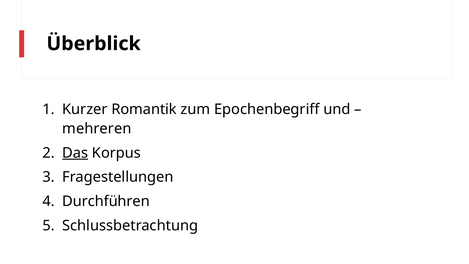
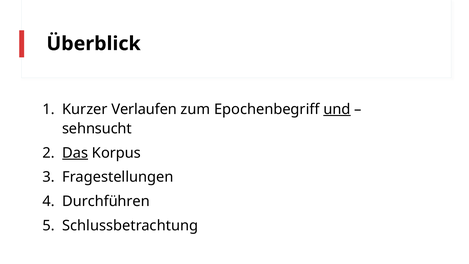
Romantik: Romantik -> Verlaufen (144, 109)
und underline: none -> present (337, 109)
mehreren: mehreren -> sehnsucht (97, 129)
